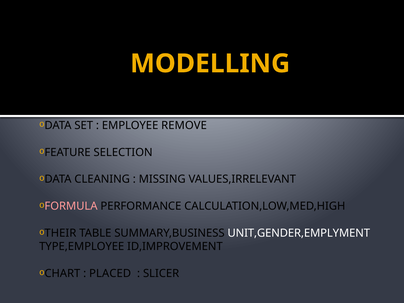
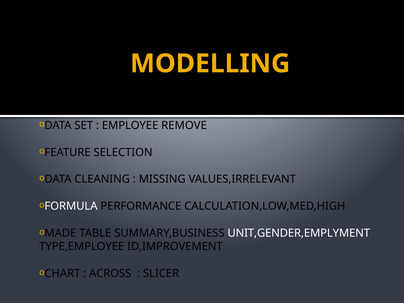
FORMULA colour: pink -> white (71, 206)
THEIR: THEIR -> MADE (60, 233)
PLACED: PLACED -> ACROSS (110, 274)
